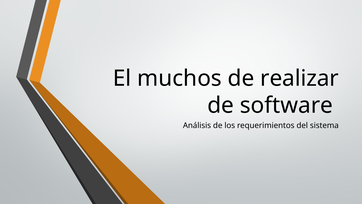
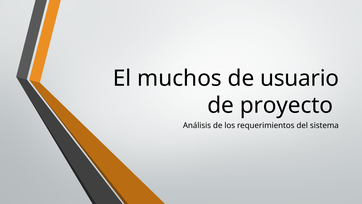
realizar: realizar -> usuario (300, 78)
software: software -> proyecto (286, 105)
